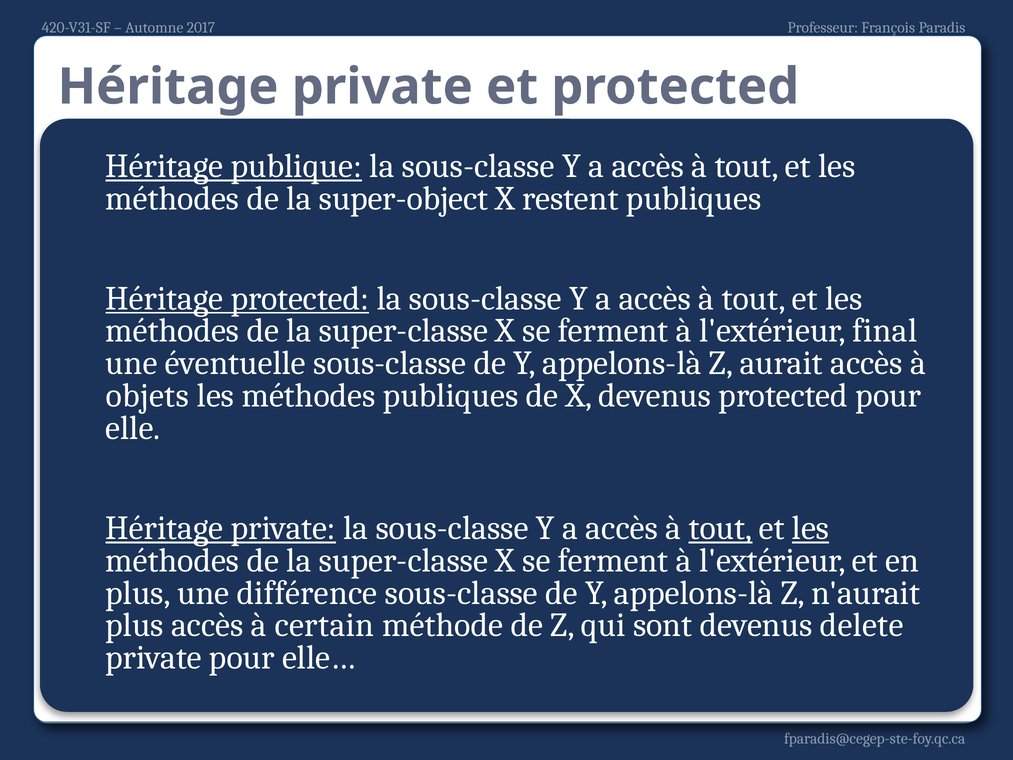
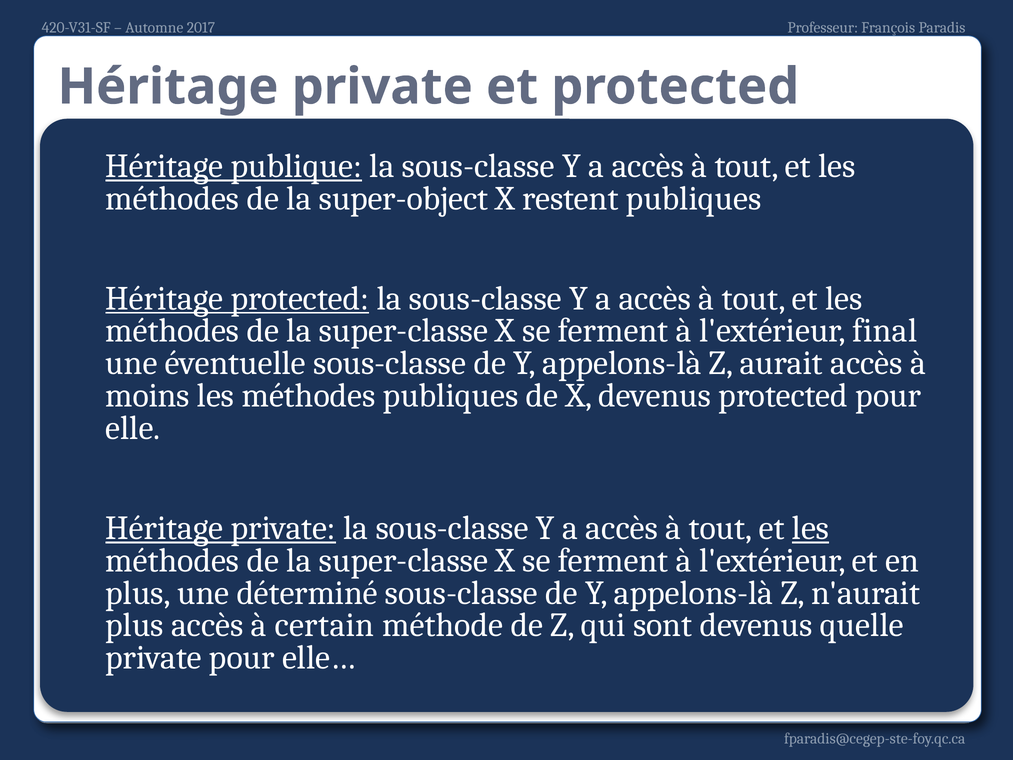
objets: objets -> moins (148, 396)
tout underline: present -> none (720, 528)
différence: différence -> déterminé (307, 593)
delete: delete -> quelle (862, 625)
